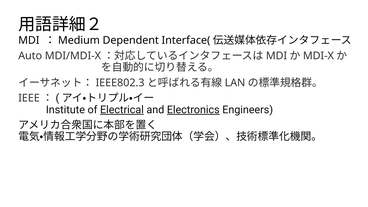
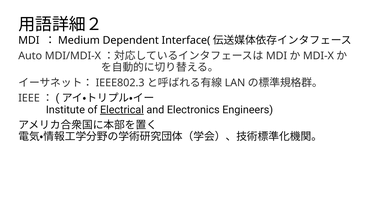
Electronics underline: present -> none (193, 110)
